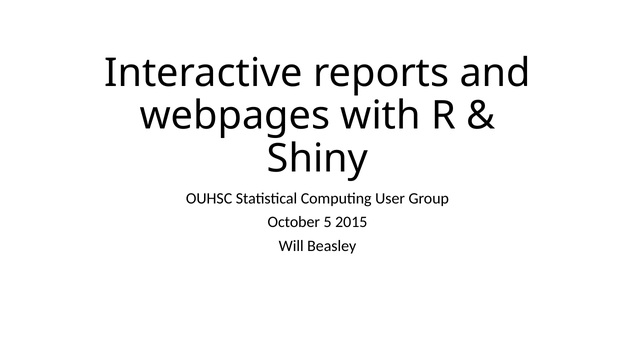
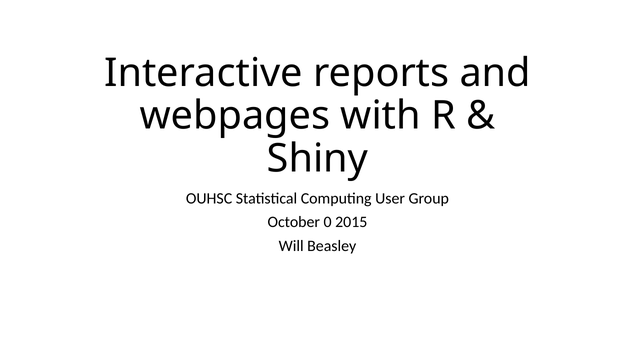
5: 5 -> 0 (328, 222)
